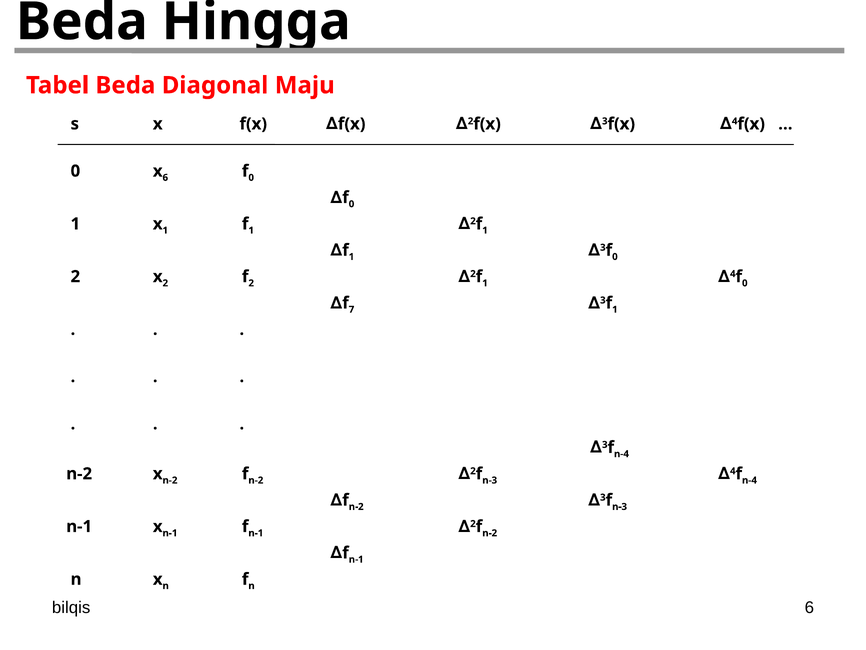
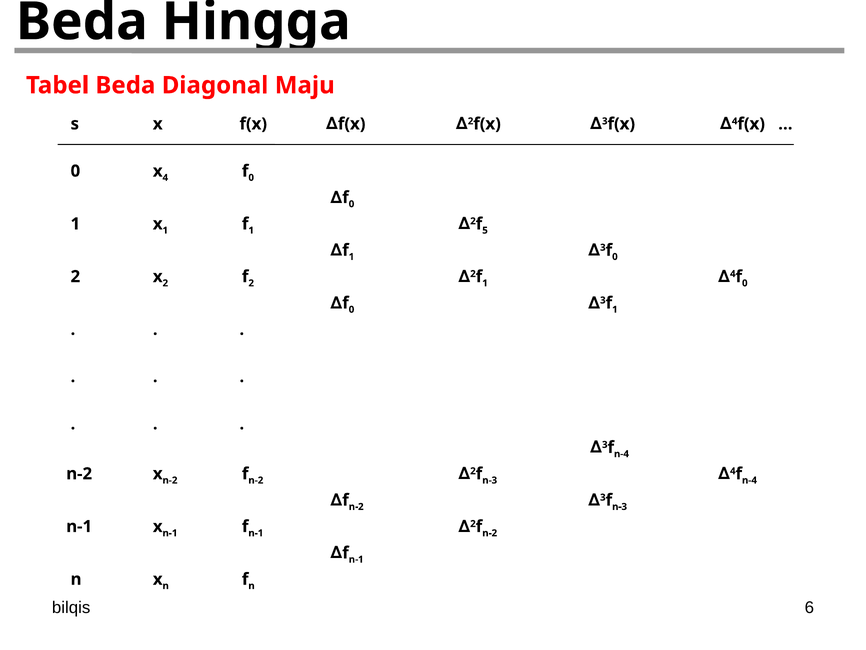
x 6: 6 -> 4 (165, 177)
1: 1 -> 5 (485, 230)
7: 7 -> 0 (351, 309)
